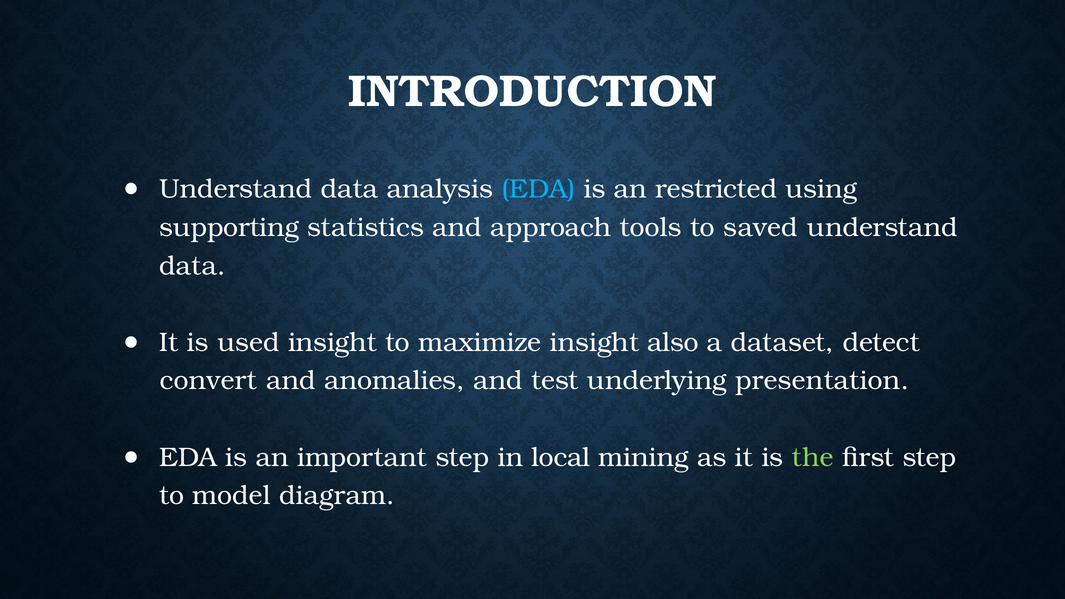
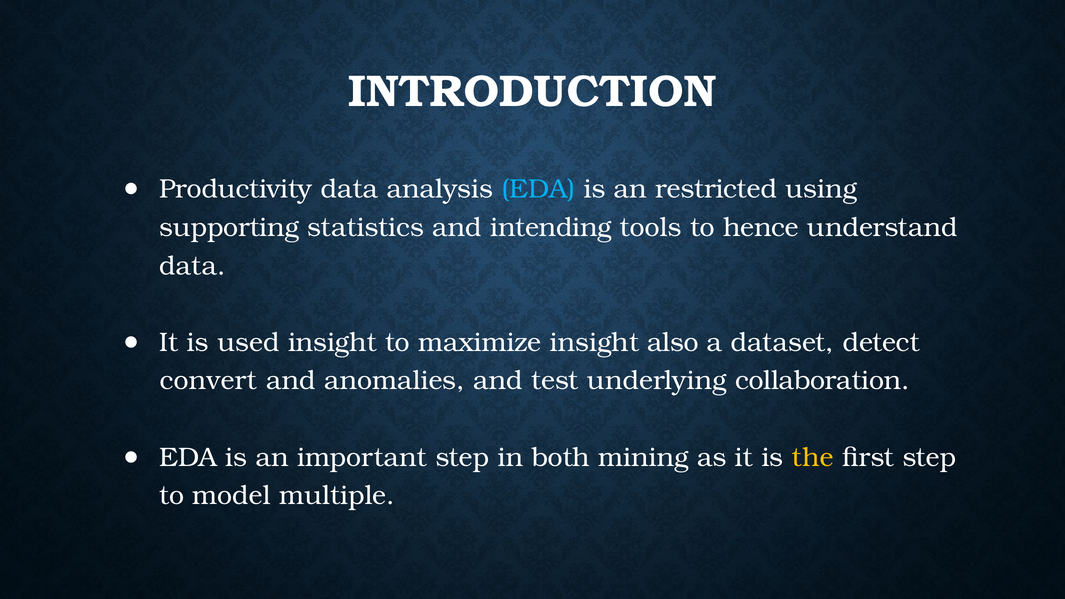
Understand: Understand -> Productivity (236, 189)
approach: approach -> intending (551, 227)
saved: saved -> hence (761, 227)
presentation: presentation -> collaboration (822, 381)
local: local -> both (561, 457)
the colour: light green -> yellow (813, 457)
diagram: diagram -> multiple (337, 496)
